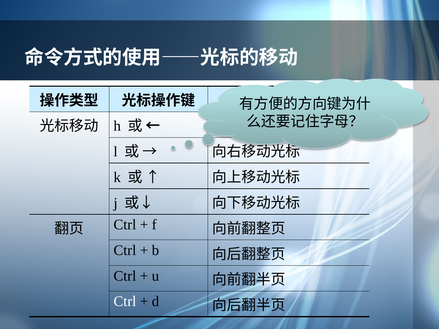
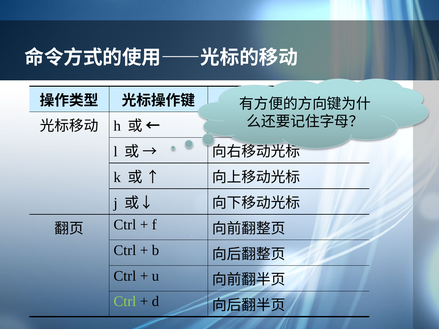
Ctrl colour: white -> light green (125, 302)
